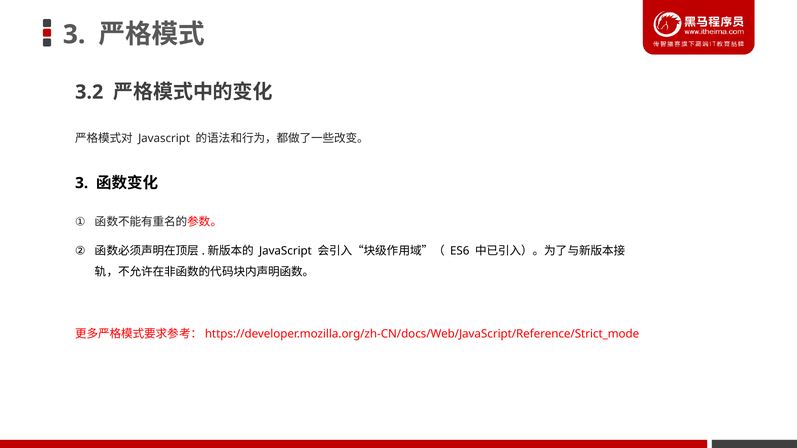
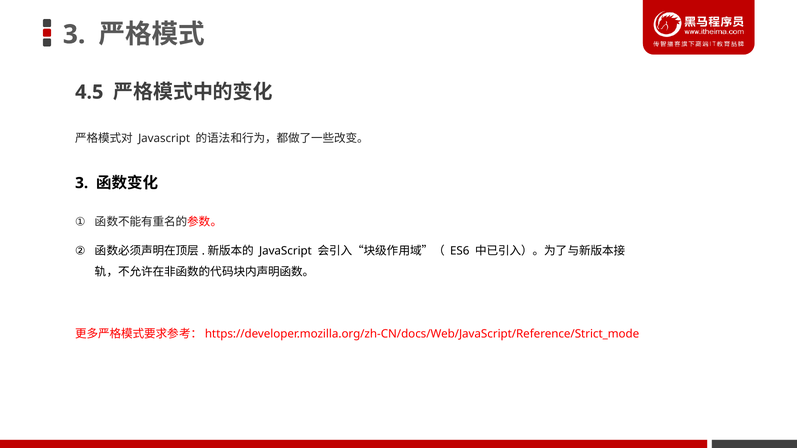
3.2: 3.2 -> 4.5 (89, 92)
